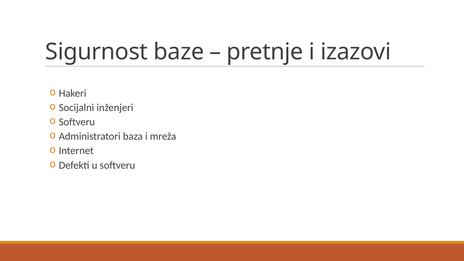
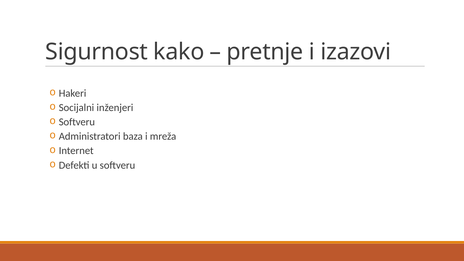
baze: baze -> kako (179, 52)
